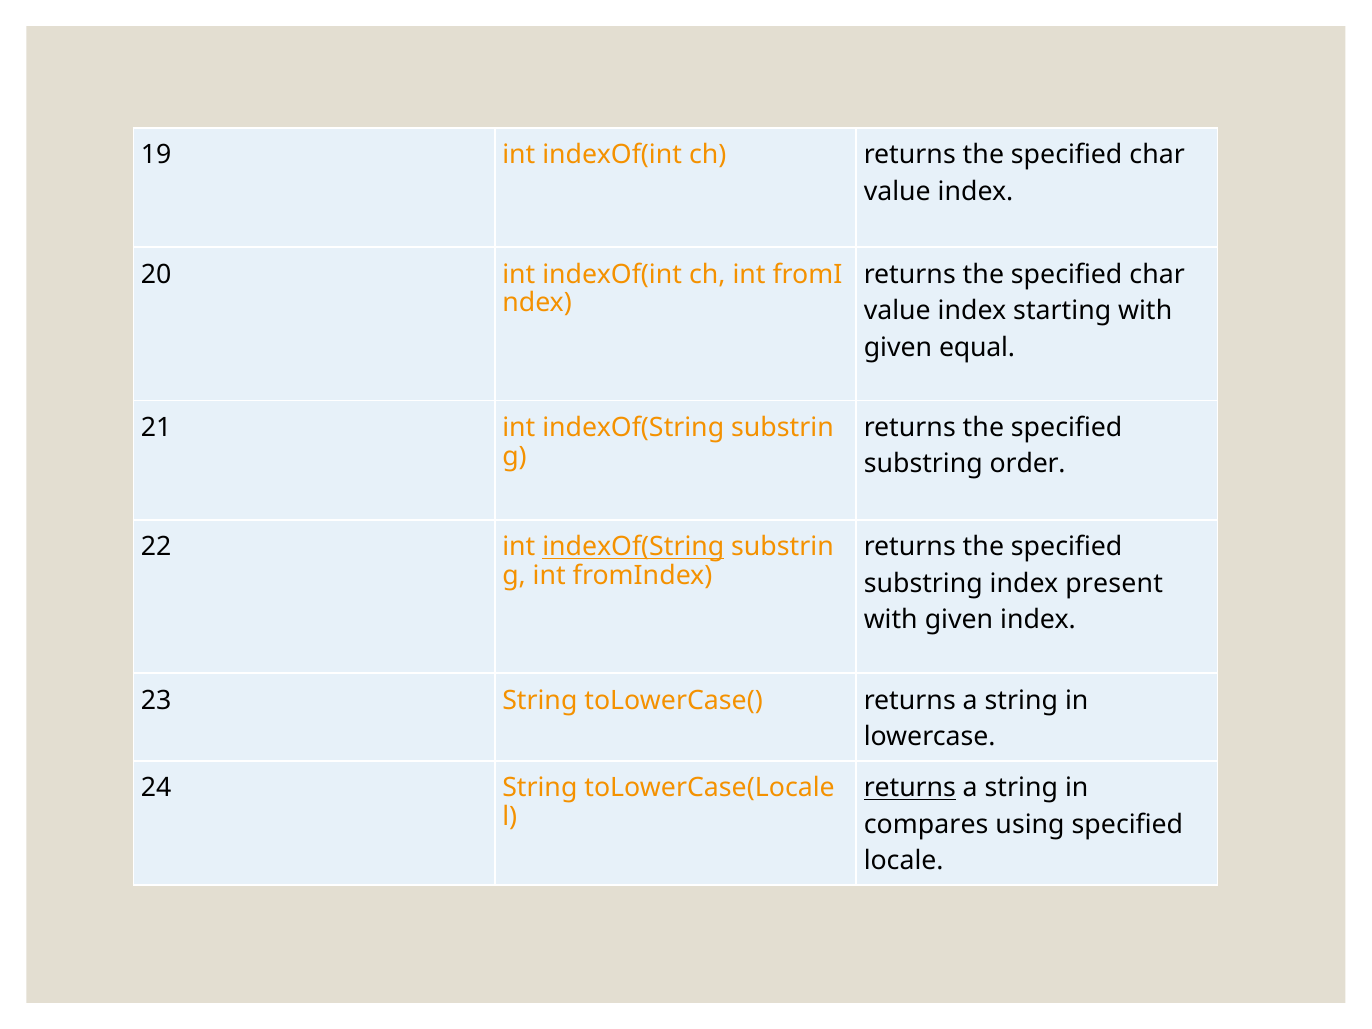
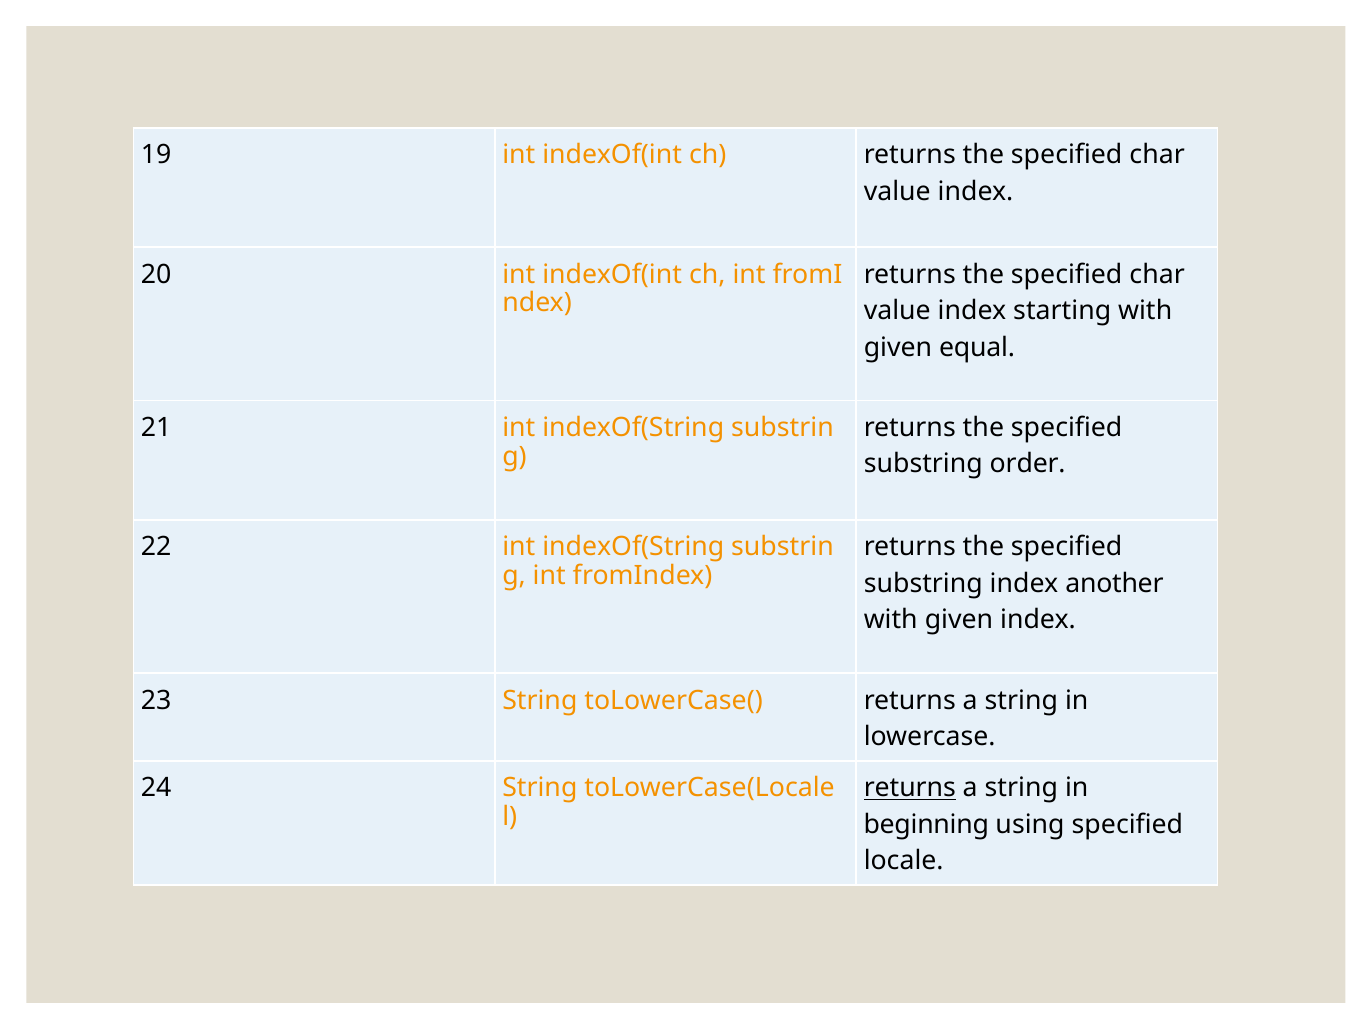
indexOf(String underline: present -> none (633, 547)
present: present -> another (1114, 583)
compares: compares -> beginning (926, 824)
